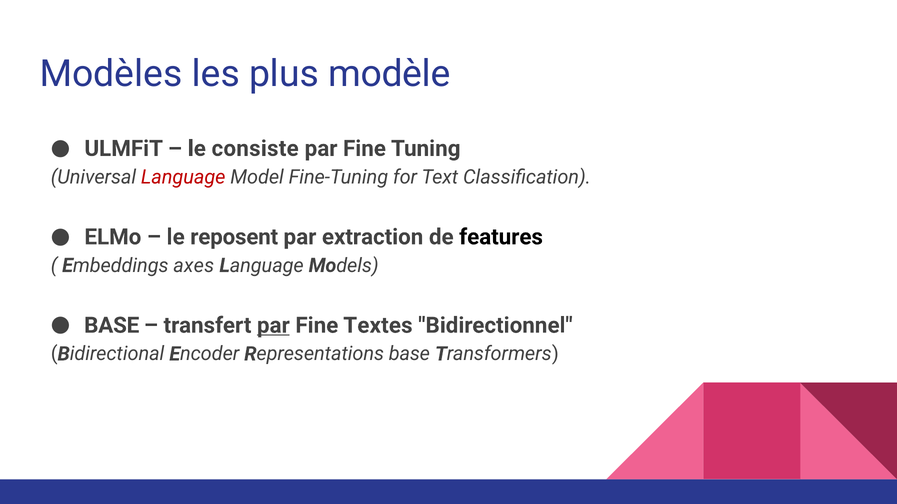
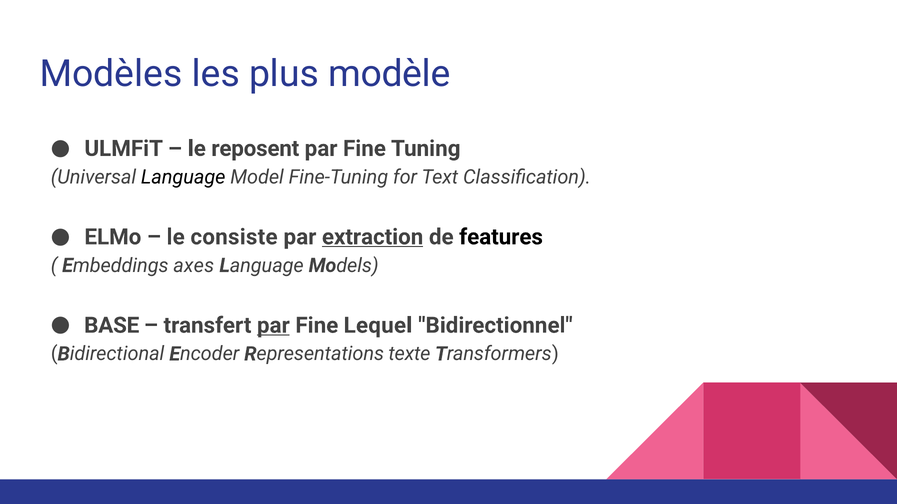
consiste: consiste -> reposent (255, 149)
Language colour: red -> black (183, 177)
reposent: reposent -> consiste (234, 237)
extraction underline: none -> present (373, 237)
Textes: Textes -> Lequel (378, 326)
Representations base: base -> texte (409, 354)
